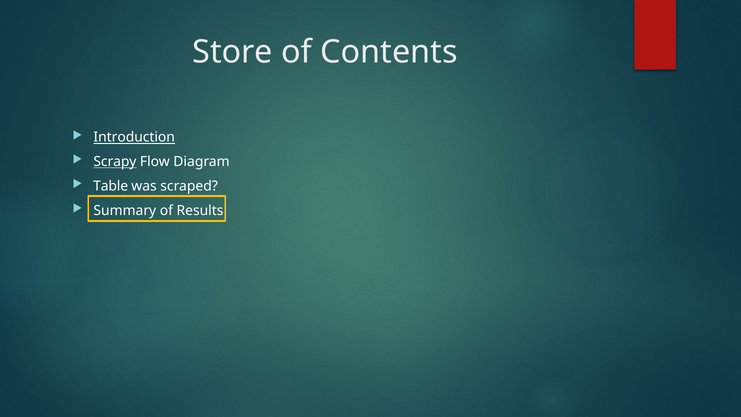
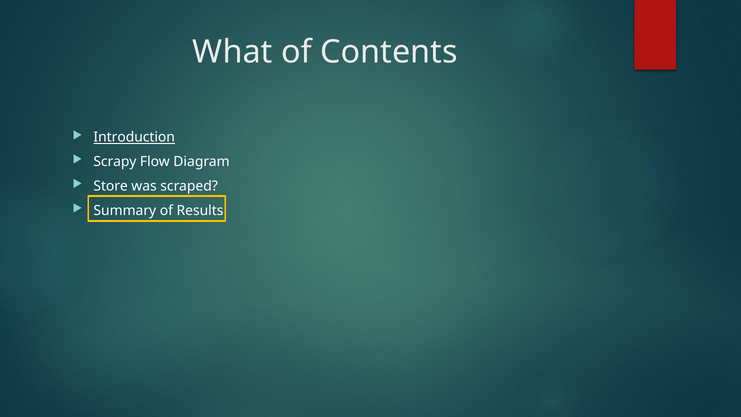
Store: Store -> What (233, 52)
Scrapy underline: present -> none (115, 162)
Table: Table -> Store (111, 186)
